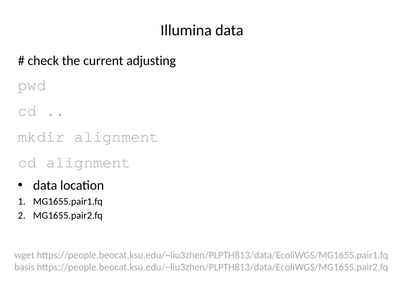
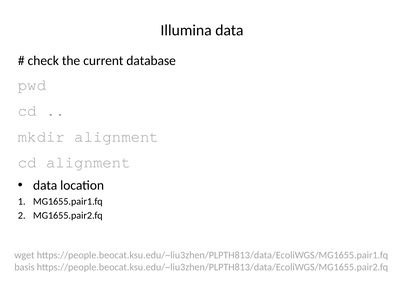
adjusting: adjusting -> database (151, 61)
